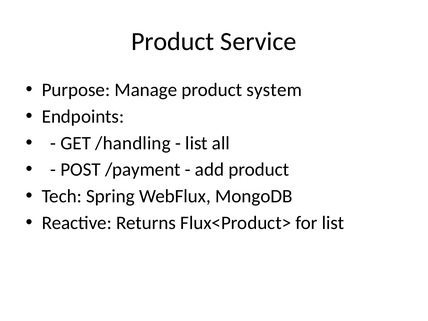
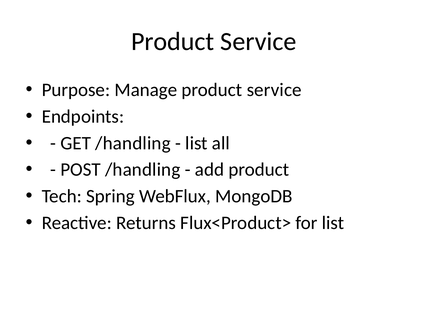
Manage product system: system -> service (274, 90)
POST /payment: /payment -> /handling (143, 170)
